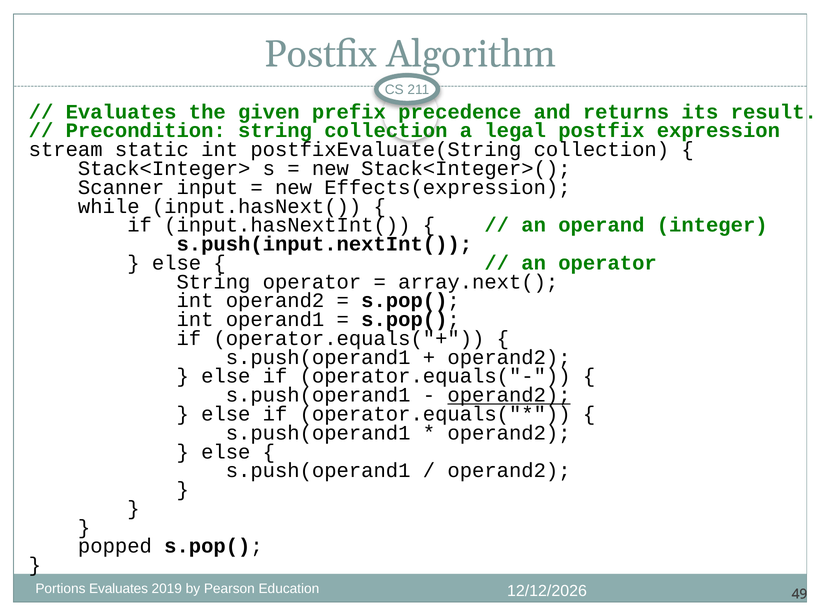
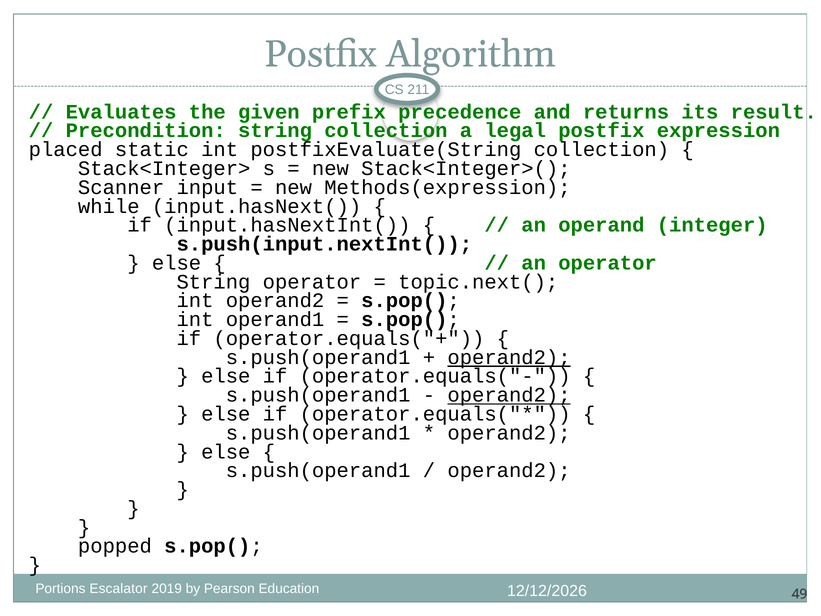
stream: stream -> placed (66, 150)
Effects(expression: Effects(expression -> Methods(expression (447, 187)
array.next(: array.next( -> topic.next( (478, 282)
operand2 underline: none -> present (509, 357)
Portions Evaluates: Evaluates -> Escalator (118, 589)
